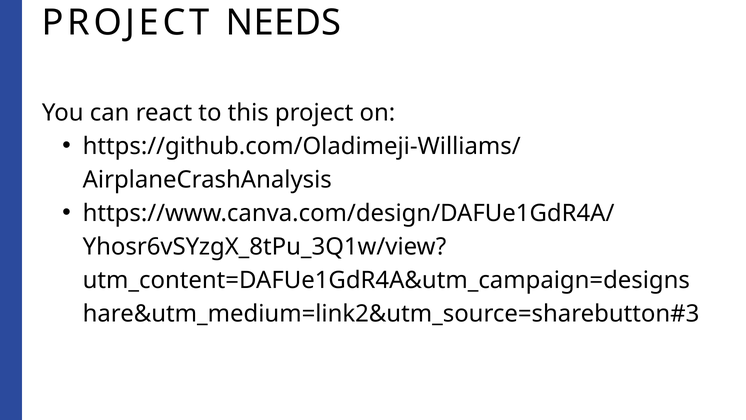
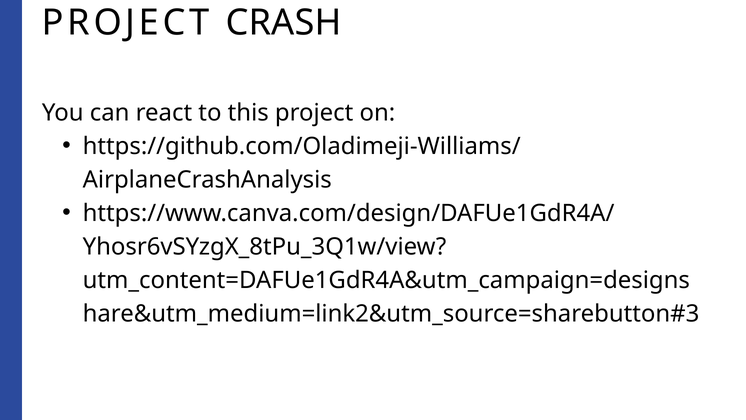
NEEDS: NEEDS -> CRASH (284, 23)
